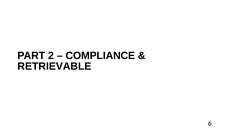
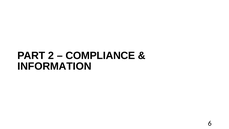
RETRIEVABLE: RETRIEVABLE -> INFORMATION (54, 66)
